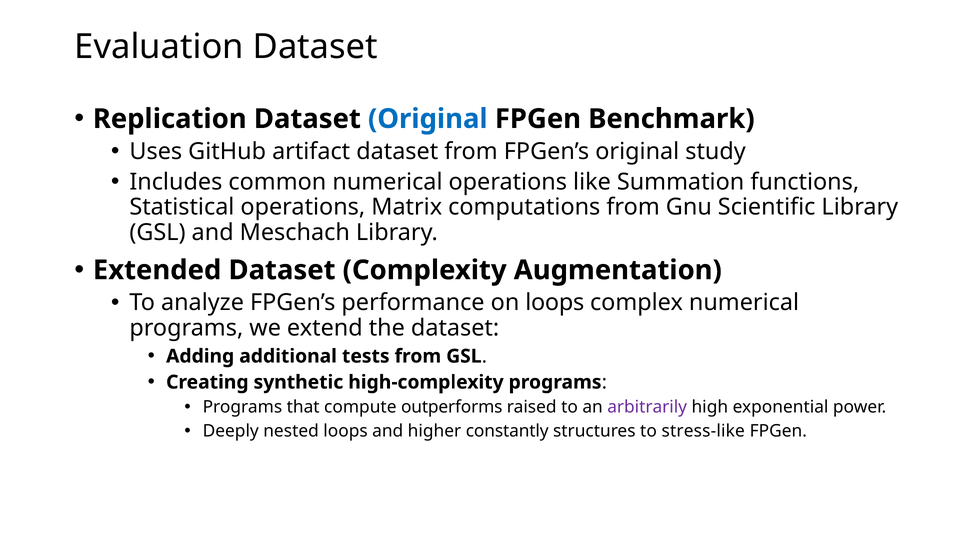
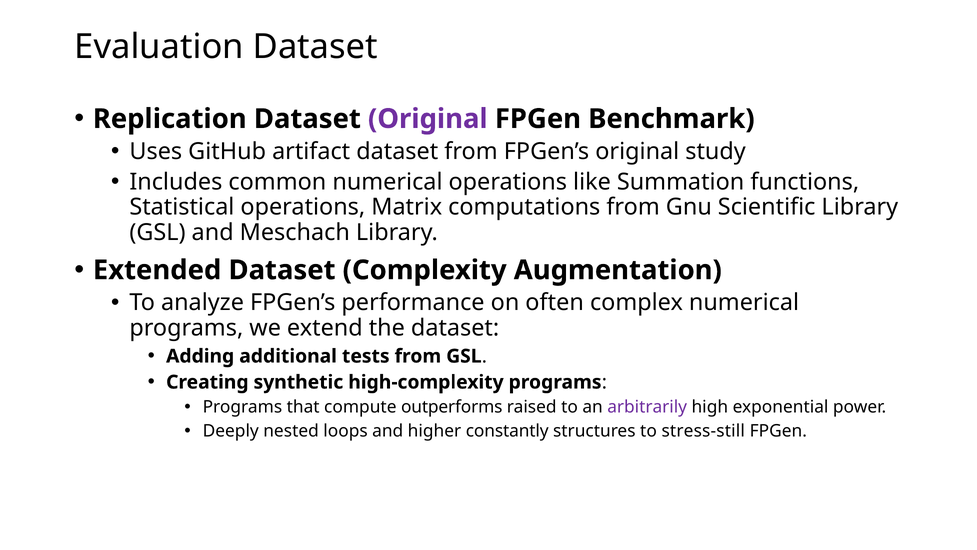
Original colour: blue -> purple (428, 119)
on loops: loops -> often (555, 303)
stress-like: stress-like -> stress-still (703, 431)
